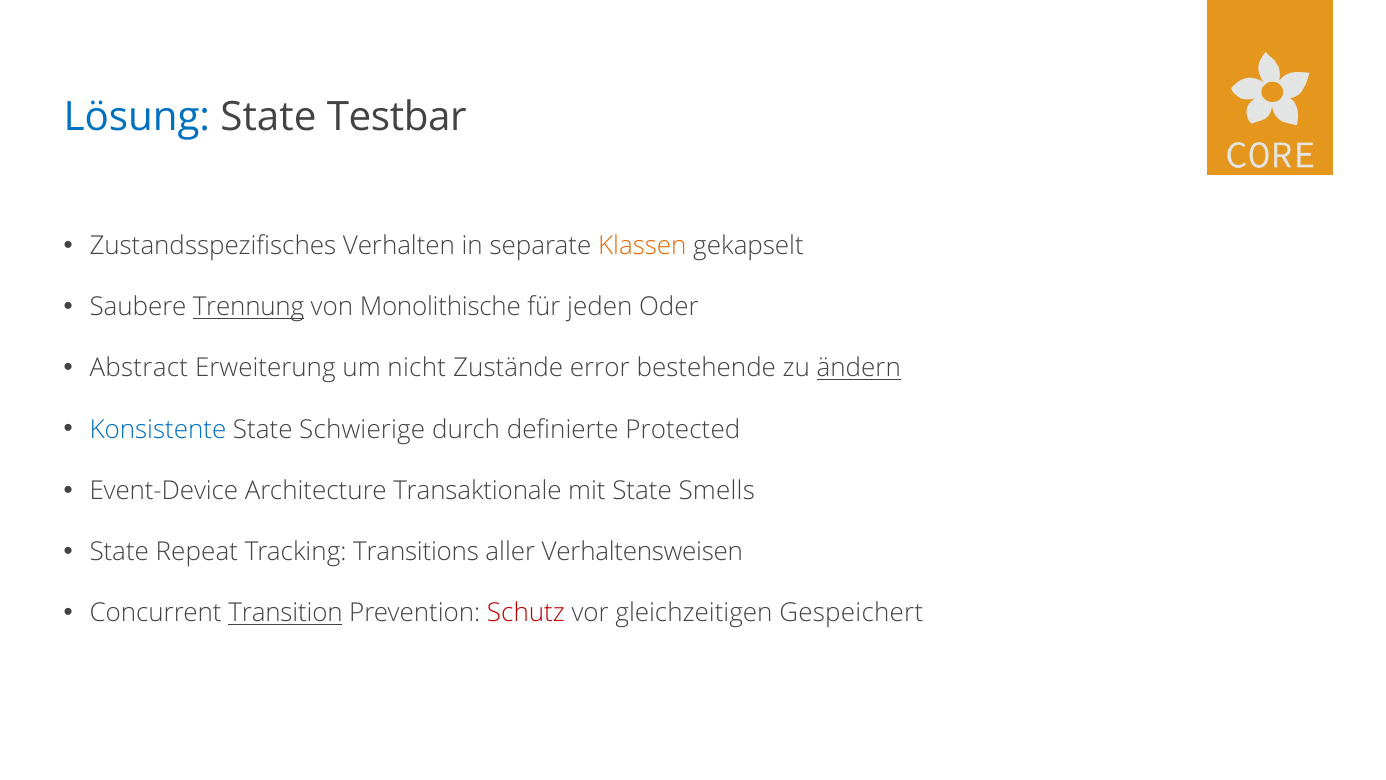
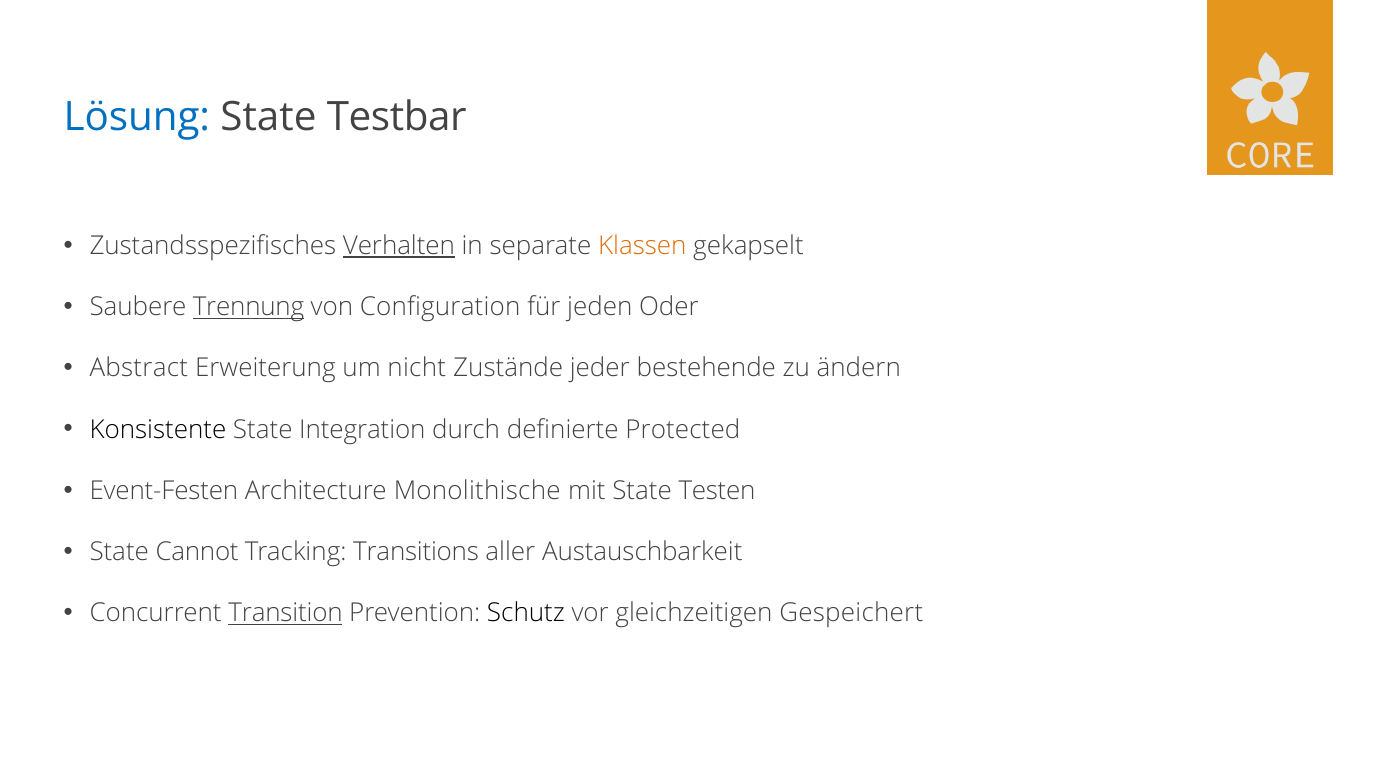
Verhalten underline: none -> present (399, 246)
Monolithische: Monolithische -> Configuration (440, 307)
error: error -> jeder (600, 368)
ändern underline: present -> none (859, 368)
Konsistente colour: blue -> black (158, 429)
Schwierige: Schwierige -> Integration (362, 429)
Event-Device: Event-Device -> Event-Festen (164, 491)
Transaktionale: Transaktionale -> Monolithische (477, 491)
Smells: Smells -> Testen (717, 491)
Repeat: Repeat -> Cannot (197, 552)
Verhaltensweisen: Verhaltensweisen -> Austauschbarkeit (642, 552)
Schutz colour: red -> black (526, 613)
